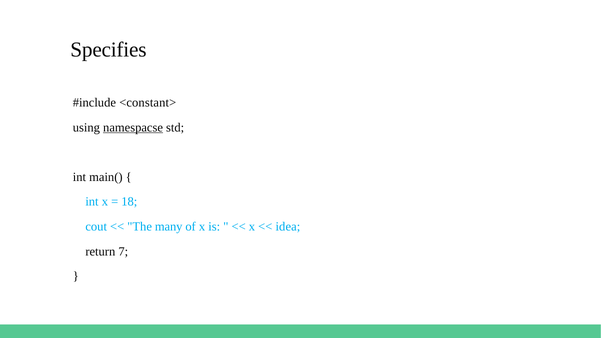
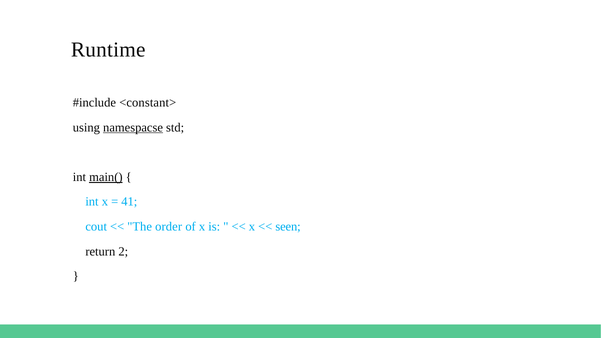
Specifies: Specifies -> Runtime (108, 50)
main( underline: none -> present (106, 177)
18: 18 -> 41 (129, 202)
many: many -> order (169, 227)
idea: idea -> seen (288, 227)
7: 7 -> 2 (123, 251)
